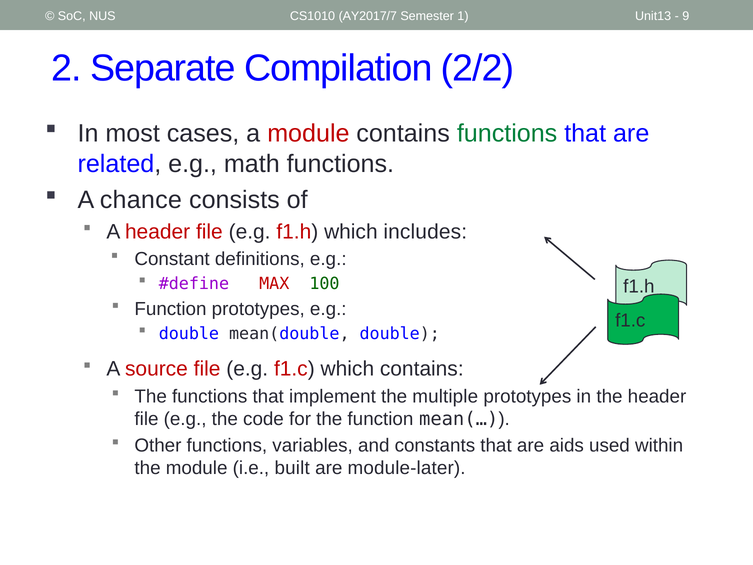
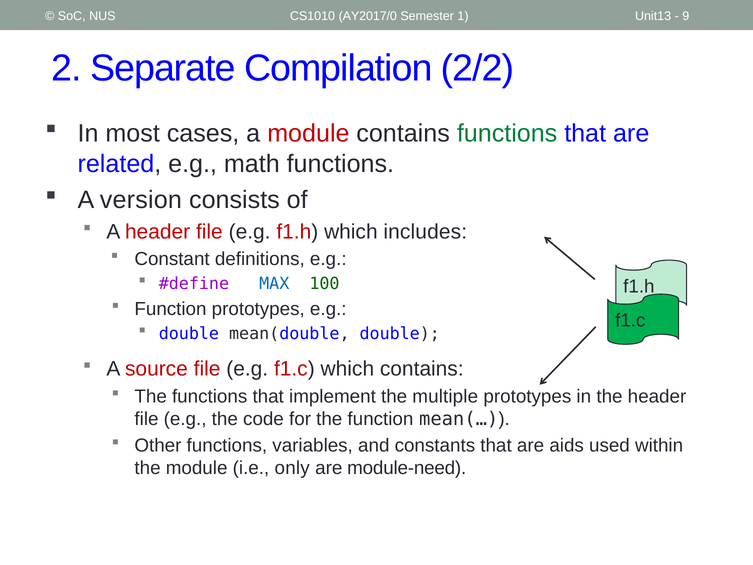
AY2017/7: AY2017/7 -> AY2017/0 (368, 16)
chance: chance -> version (141, 200)
MAX colour: red -> blue (274, 284)
built: built -> only (292, 468)
module-later: module-later -> module-need (407, 468)
